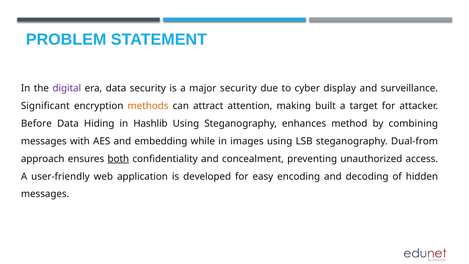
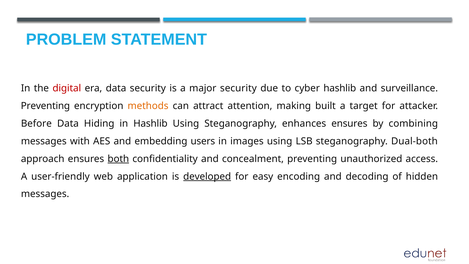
digital colour: purple -> red (67, 88)
cyber display: display -> hashlib (340, 88)
Significant: Significant -> Preventing (45, 106)
enhances method: method -> ensures (349, 123)
while: while -> users (203, 141)
Dual-from: Dual-from -> Dual-both (414, 141)
developed underline: none -> present (207, 176)
